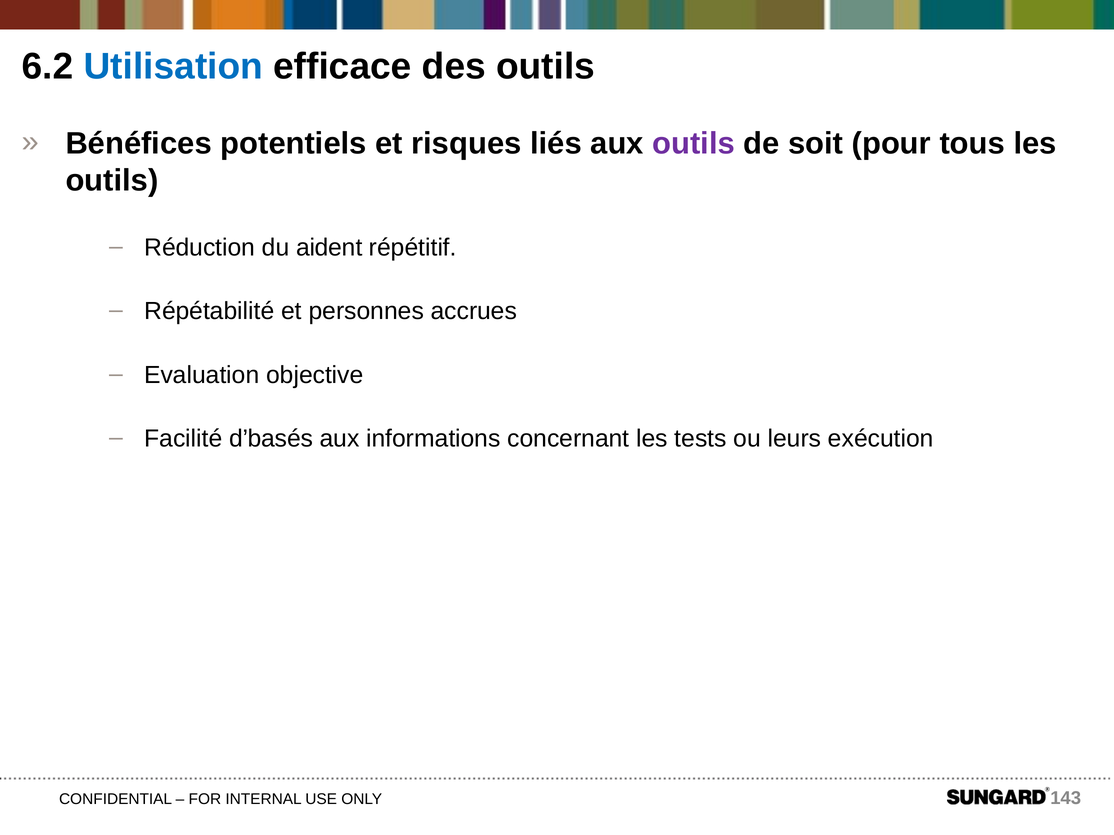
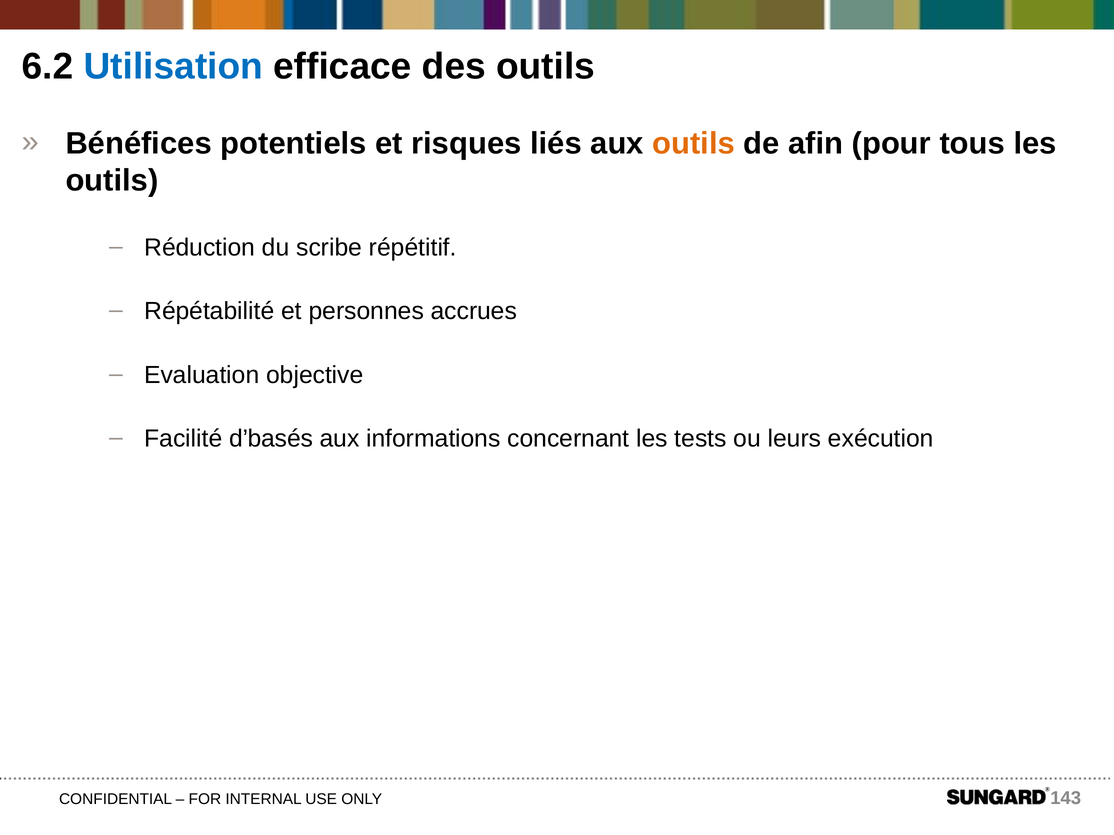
outils colour: purple -> orange (694, 144)
soit: soit -> afin (816, 144)
aident: aident -> scribe (329, 248)
